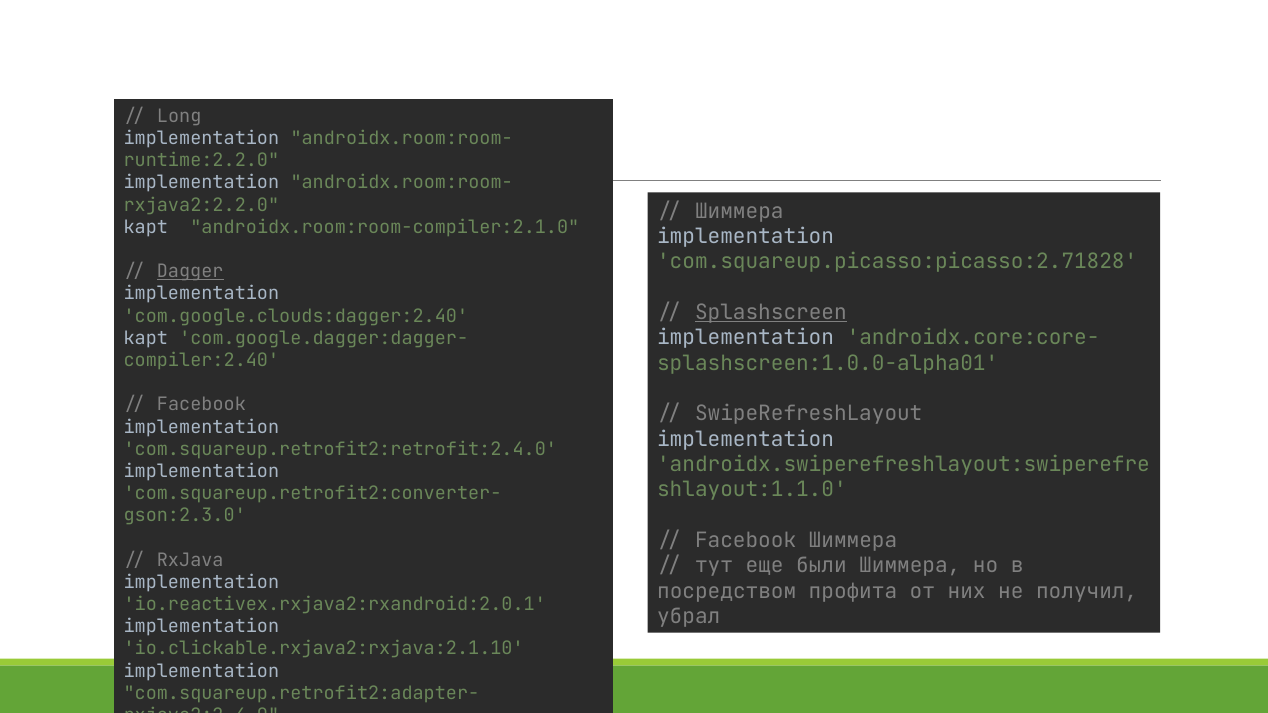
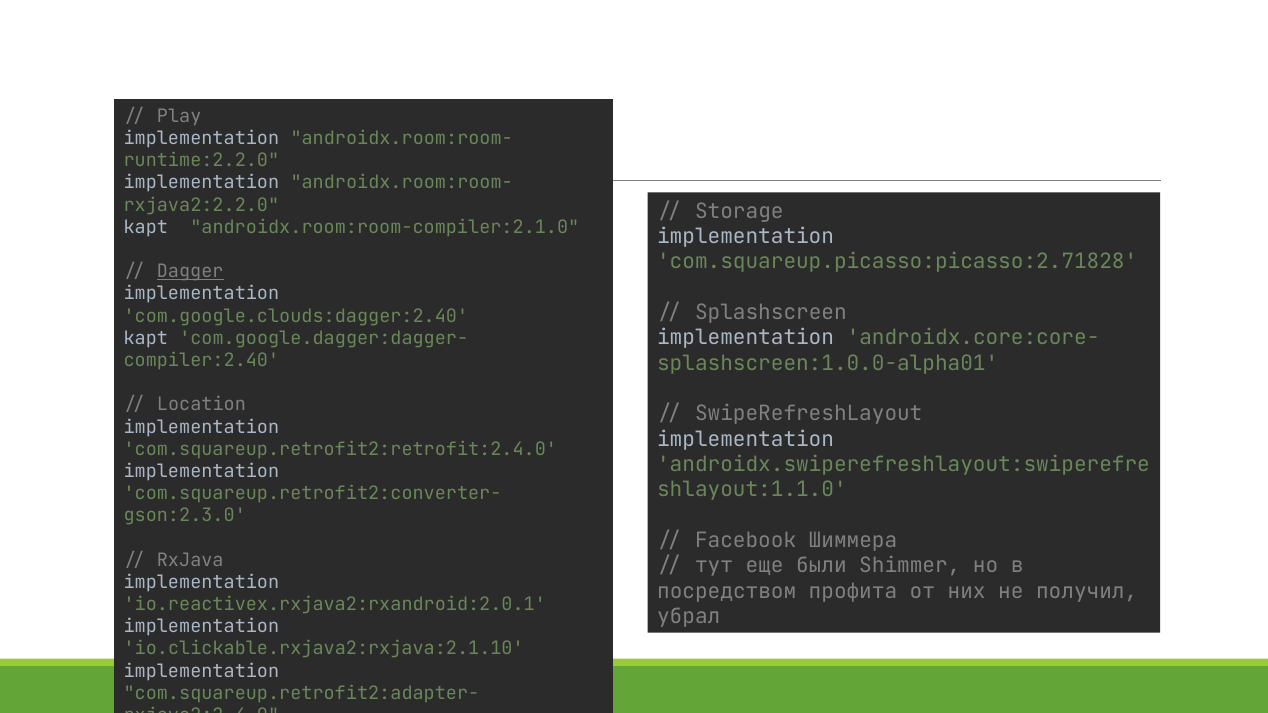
Long: Long -> Play (179, 116)
Шиммера: Шиммера -> Storage (739, 211)
Splashscreen underline: present -> none (771, 313)
Facebook: Facebook -> Location (201, 405)
были Шиммера: Шиммера -> Shimmer (910, 566)
